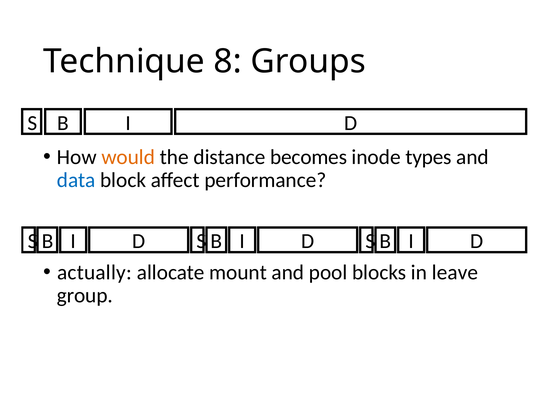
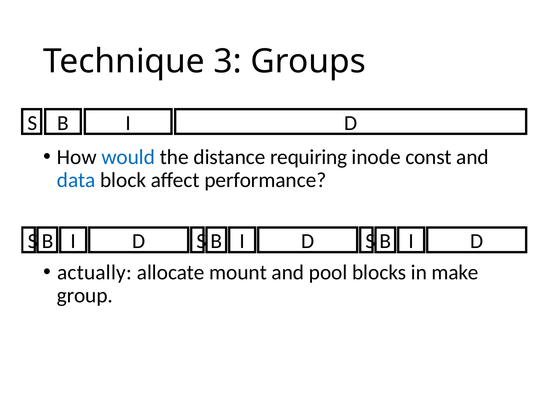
8: 8 -> 3 (228, 61)
would colour: orange -> blue (128, 157)
becomes: becomes -> requiring (309, 157)
types: types -> const (429, 157)
leave: leave -> make (455, 272)
